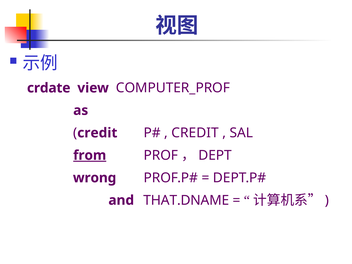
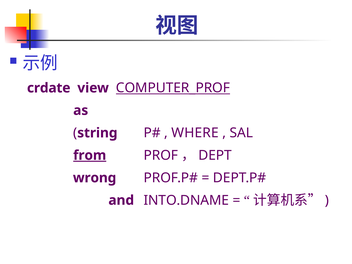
COMPUTER_PROF underline: none -> present (173, 88)
credit: credit -> string (97, 133)
CREDIT: CREDIT -> WHERE (195, 133)
THAT.DNAME: THAT.DNAME -> INTO.DNAME (186, 200)
